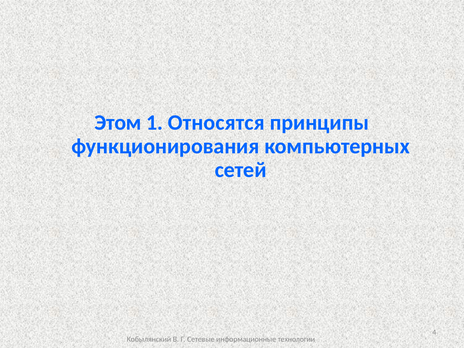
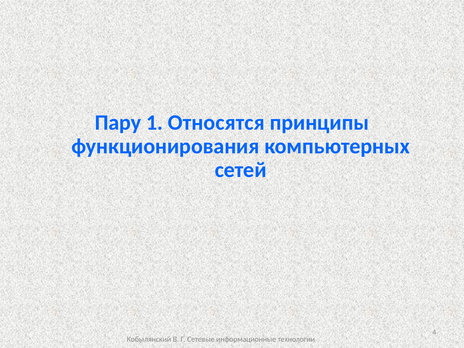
Этом: Этом -> Пару (118, 123)
